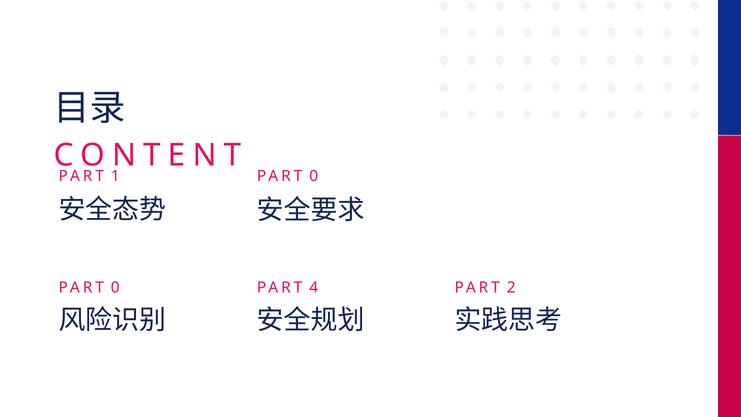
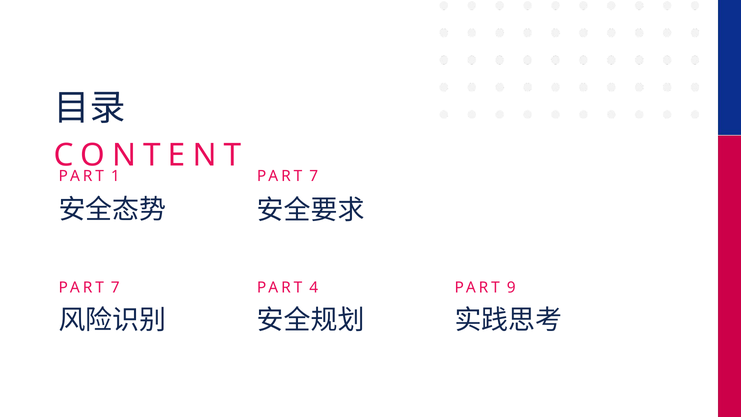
0: 0 -> 7 (314, 176)
0: 0 -> 7 (115, 288)
2: 2 -> 9 (511, 288)
